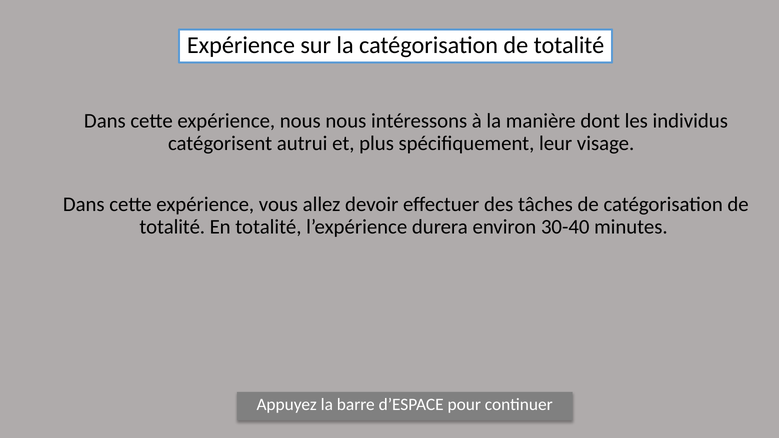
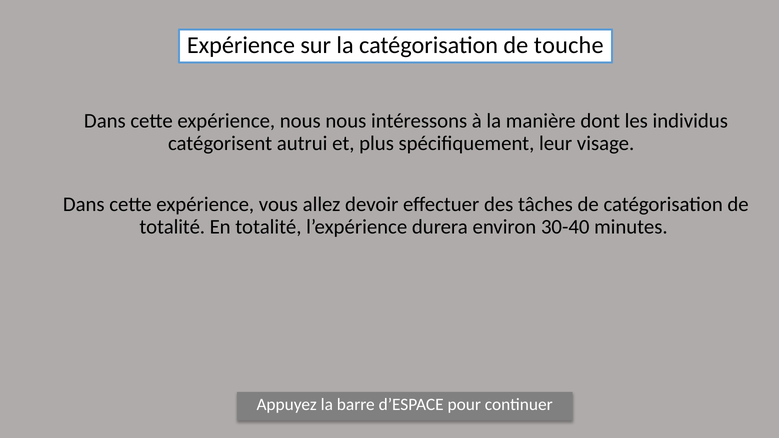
la catégorisation de totalité: totalité -> touche (569, 45)
